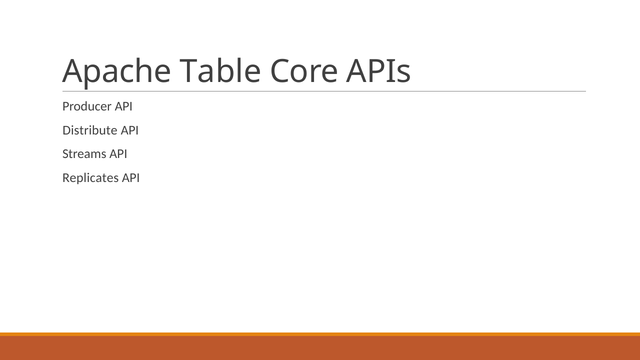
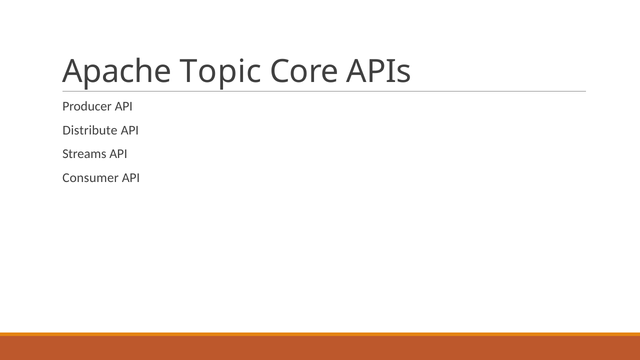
Table: Table -> Topic (221, 72)
Replicates: Replicates -> Consumer (91, 178)
